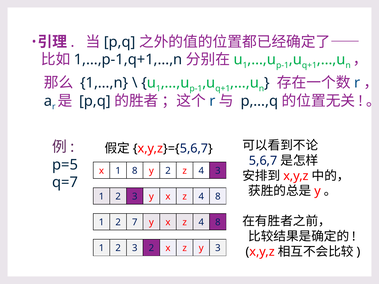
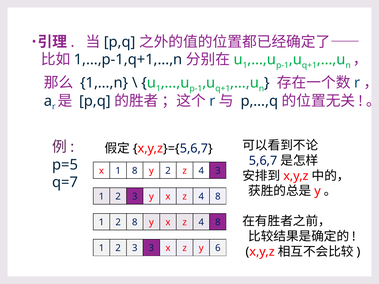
2 7: 7 -> 8 (135, 222)
3 2: 2 -> 3 (151, 248)
y 3: 3 -> 6 (218, 248)
